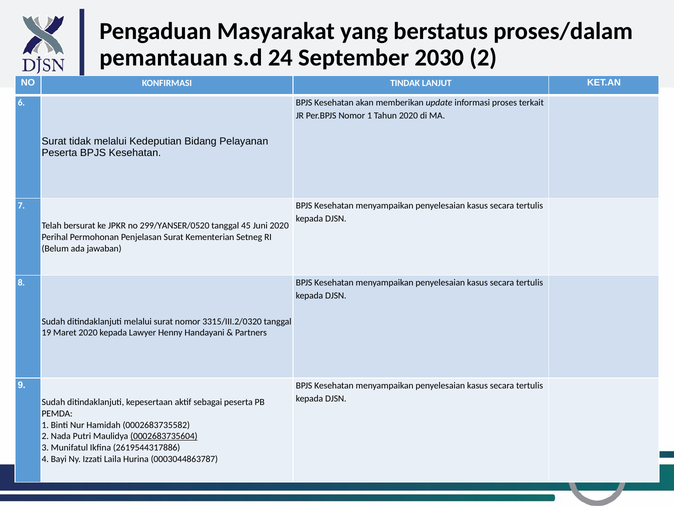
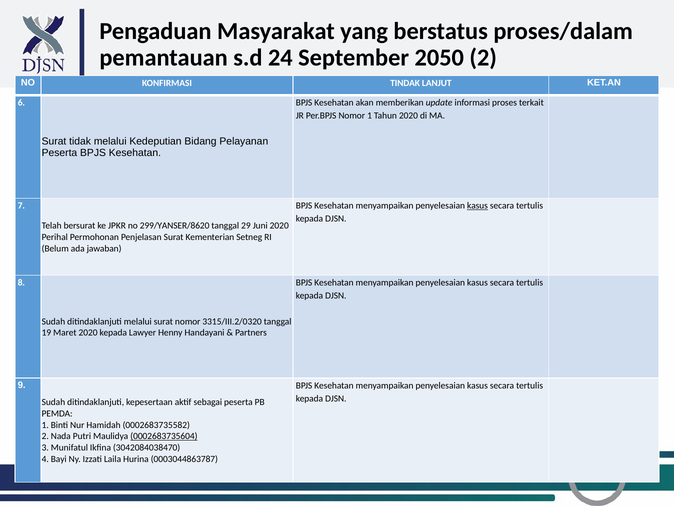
2030: 2030 -> 2050 (439, 57)
kasus underline: none -> present (477, 205)
299/YANSER/0520: 299/YANSER/0520 -> 299/YANSER/8620 (175, 226)
45: 45 -> 29 (246, 226)
2619544317886: 2619544317886 -> 3042084038470 (147, 447)
